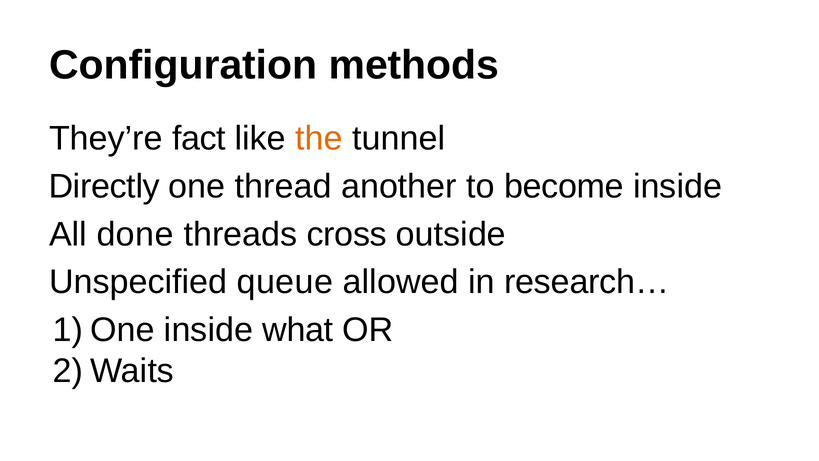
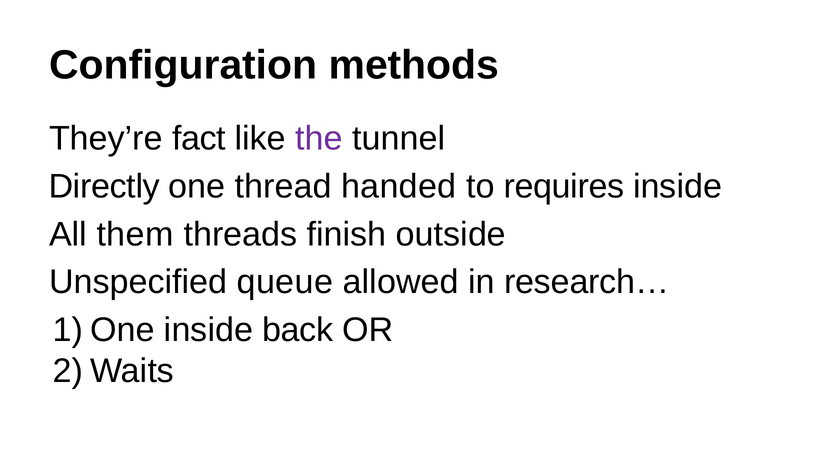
the colour: orange -> purple (319, 139)
another: another -> handed (399, 186)
become: become -> requires (564, 186)
done: done -> them (135, 234)
cross: cross -> finish (347, 234)
what: what -> back (298, 330)
